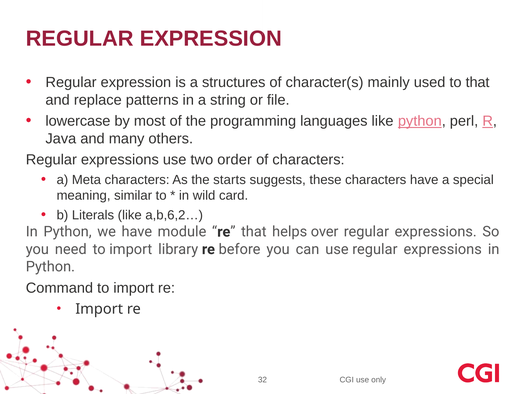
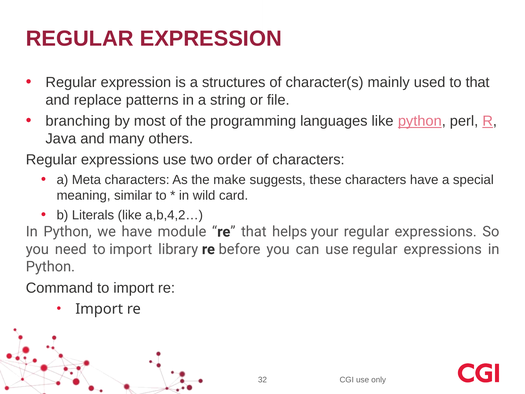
lowercase: lowercase -> branching (78, 121)
starts: starts -> make (230, 180)
a,b,6,2…: a,b,6,2… -> a,b,4,2… (174, 215)
over: over -> your (325, 232)
